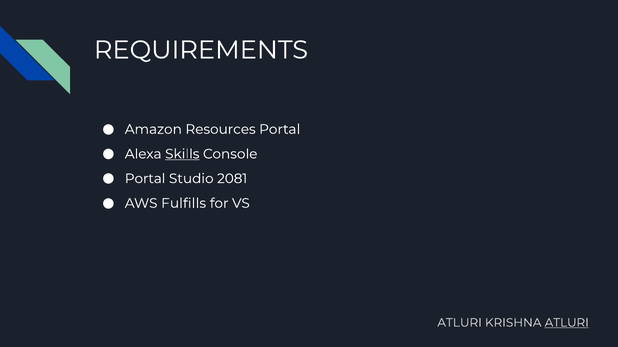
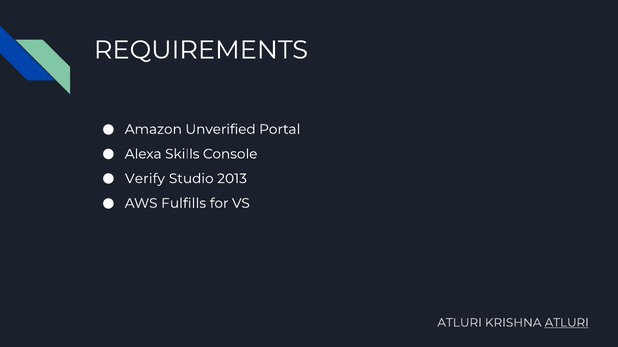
Resources: Resources -> Unverified (221, 130)
Skills underline: present -> none (182, 154)
Portal: Portal -> Verify (145, 179)
2081: 2081 -> 2013 (232, 179)
